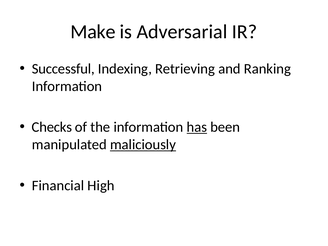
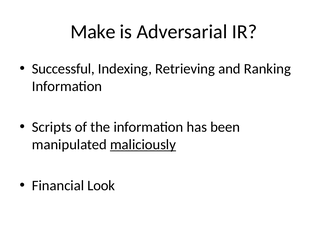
Checks: Checks -> Scripts (52, 127)
has underline: present -> none (197, 127)
High: High -> Look (101, 185)
